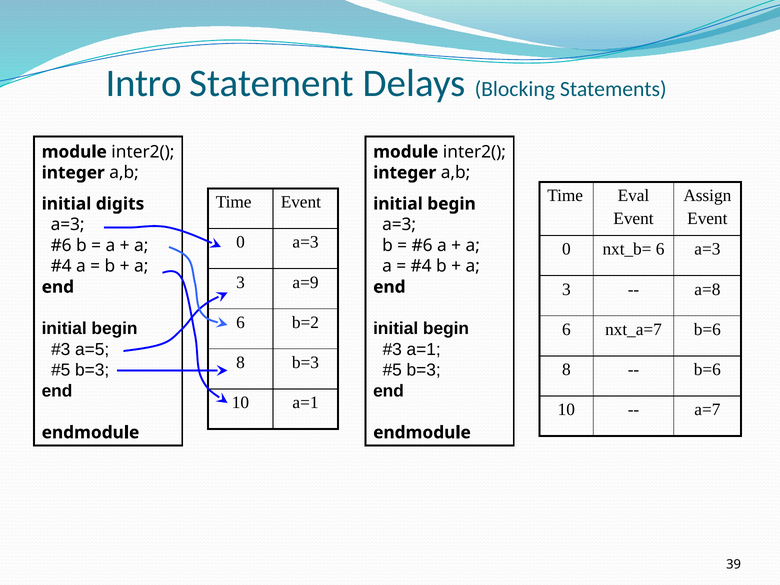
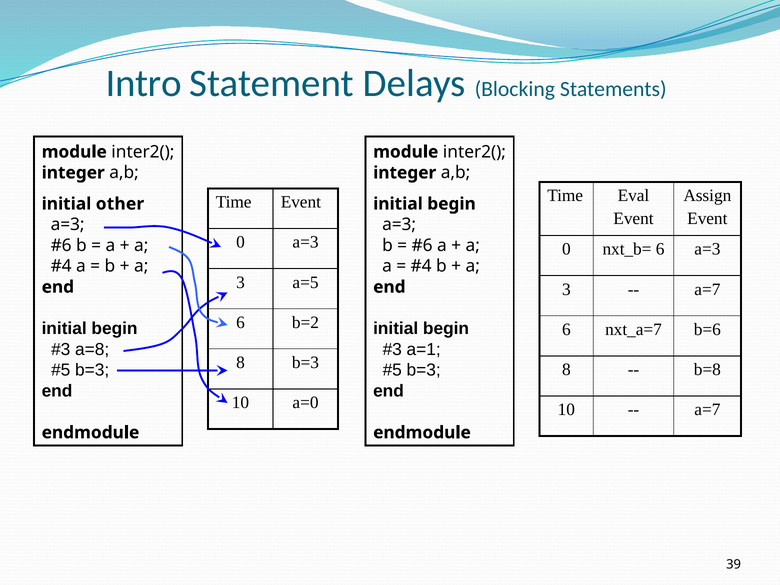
digits: digits -> other (120, 204)
a=9: a=9 -> a=5 (306, 282)
a=8: a=8 -> a=7 (707, 289)
a=5: a=5 -> a=8 (92, 349)
b=6: b=6 -> b=8 (707, 369)
10 a=1: a=1 -> a=0 (306, 403)
